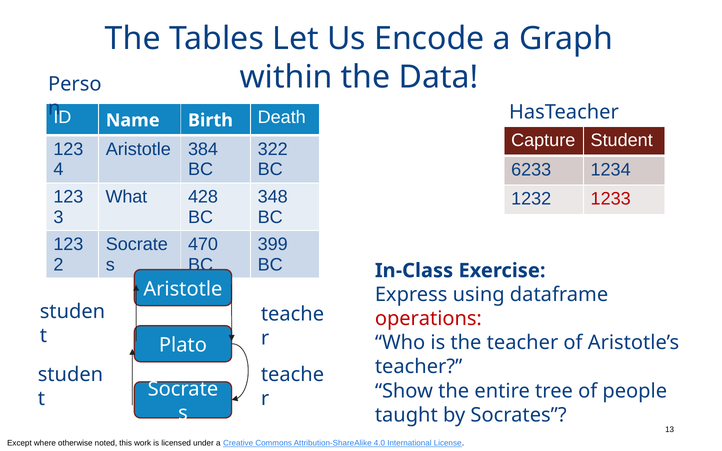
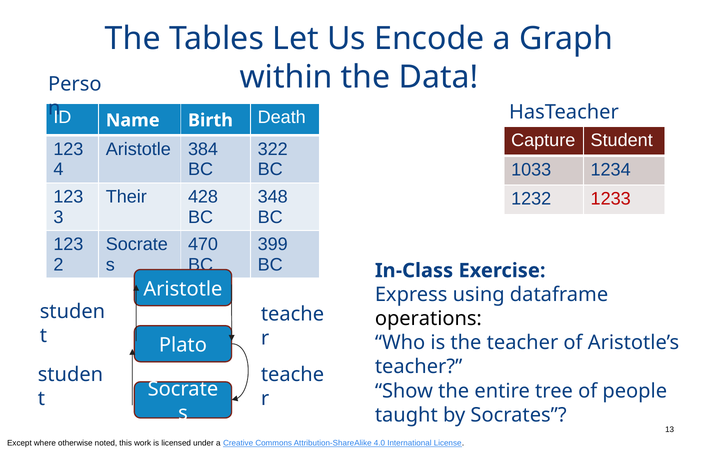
6233: 6233 -> 1033 (531, 170)
What: What -> Their (126, 197)
operations colour: red -> black (428, 319)
